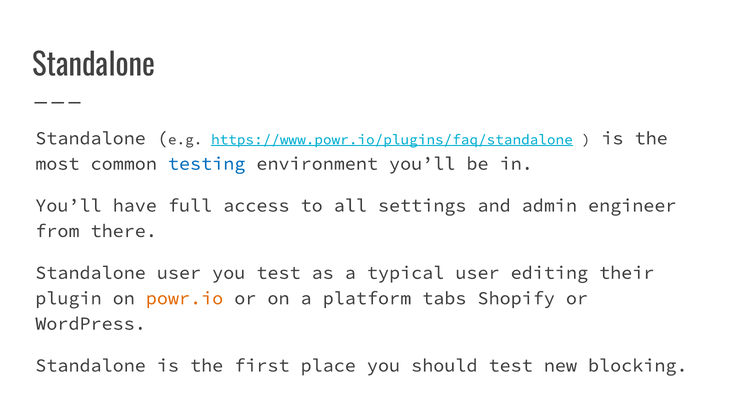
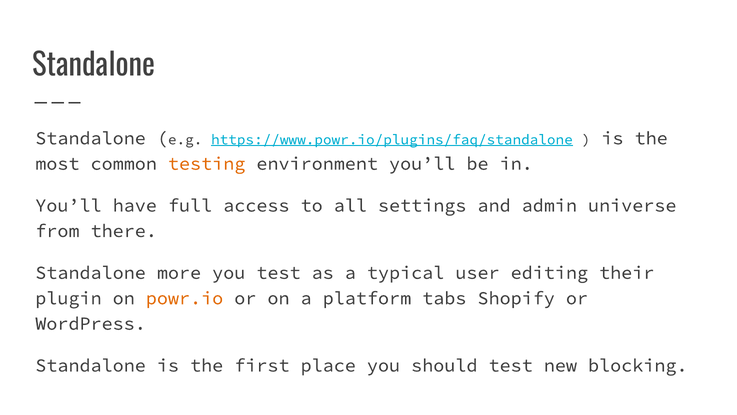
testing colour: blue -> orange (207, 163)
engineer: engineer -> universe (632, 205)
Standalone user: user -> more (179, 272)
